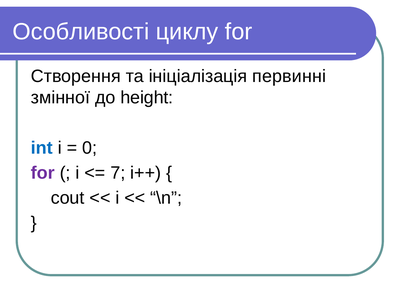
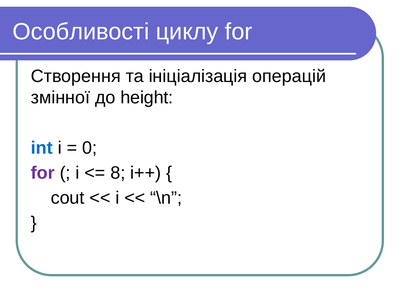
первинні: первинні -> операцій (289, 76)
7: 7 -> 8 (118, 173)
